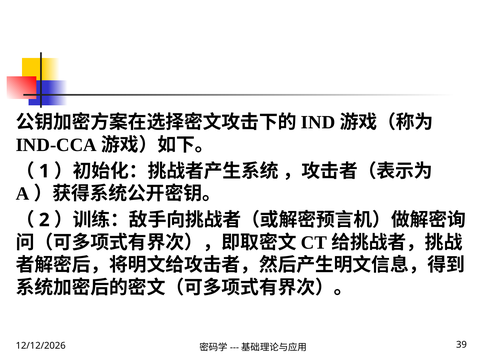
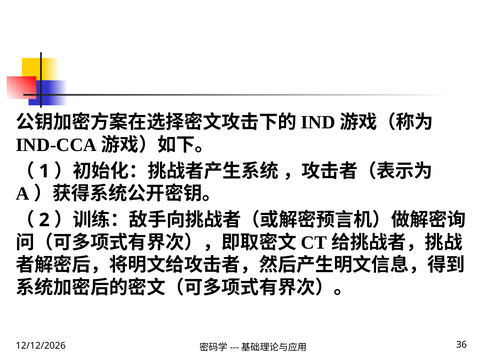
39: 39 -> 36 (461, 344)
